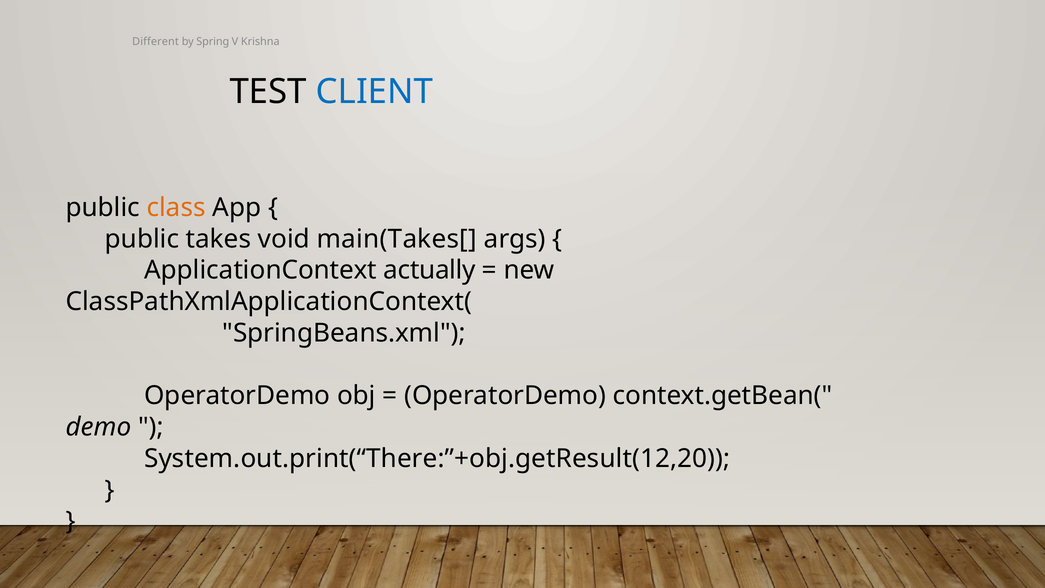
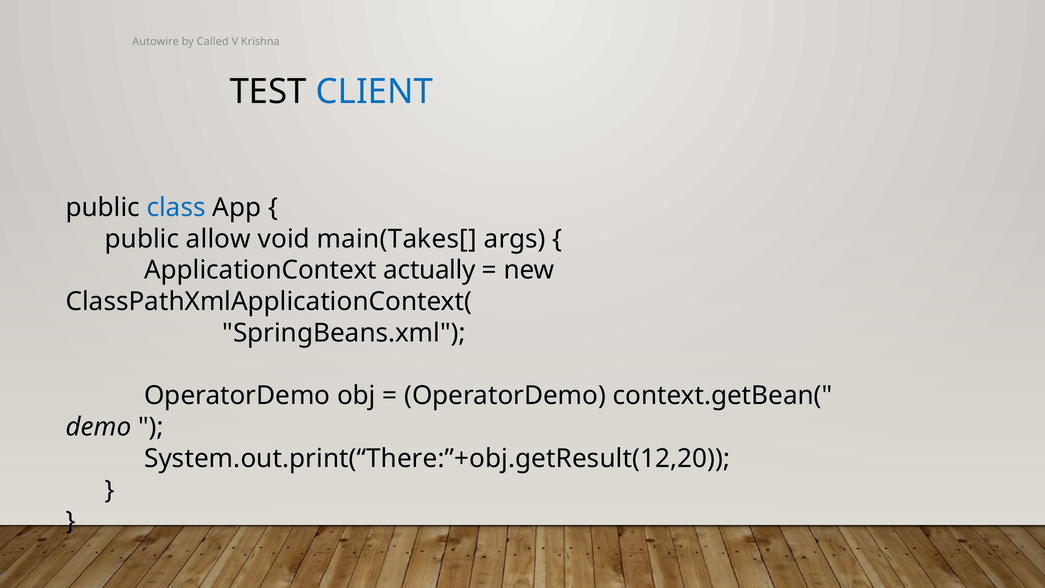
Different: Different -> Autowire (156, 41)
Spring: Spring -> Called (213, 41)
class colour: orange -> blue (176, 208)
takes: takes -> allow (218, 239)
